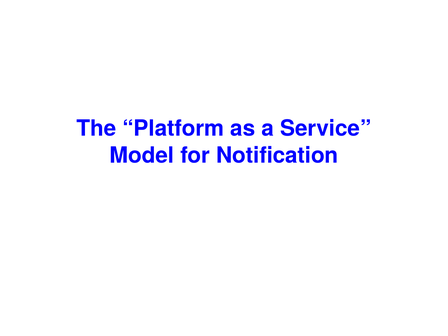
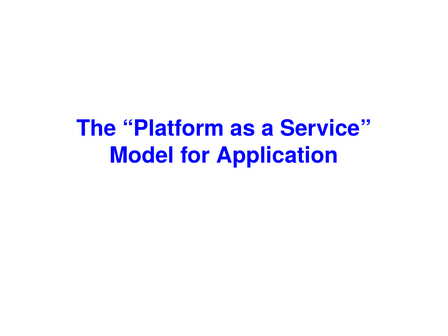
Notification: Notification -> Application (277, 155)
